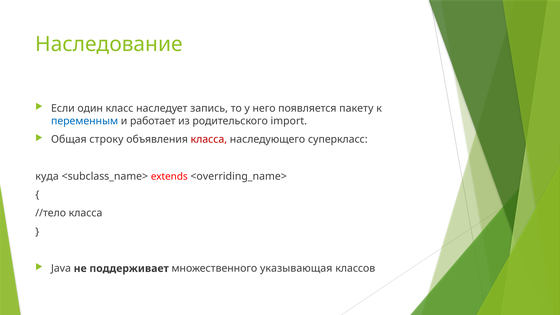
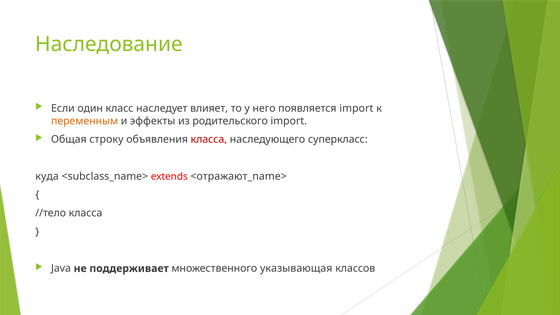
запись: запись -> влияет (209, 108)
появляется пакету: пакету -> import (356, 108)
переменным colour: blue -> orange (85, 121)
работает: работает -> эффекты (153, 121)
<overriding_name>: <overriding_name> -> <отражают_name> (239, 176)
